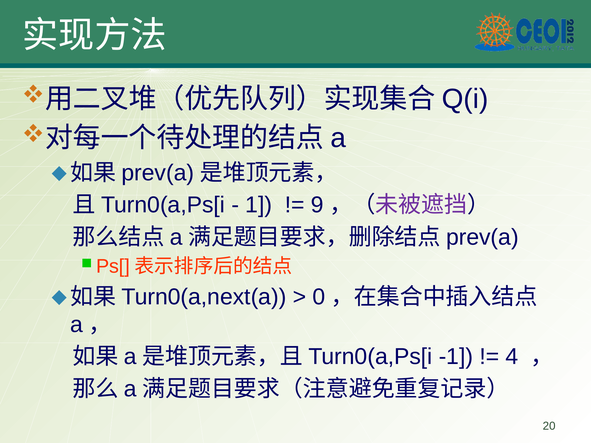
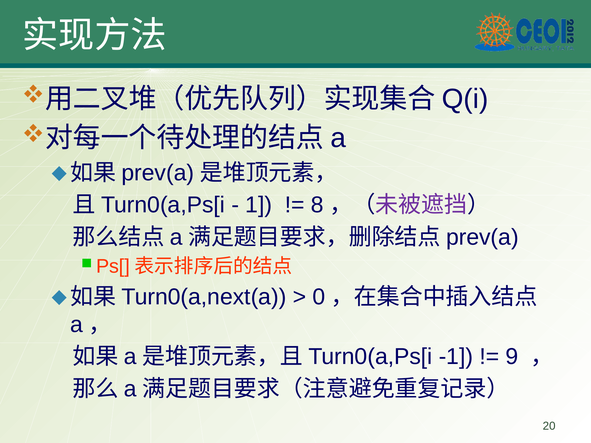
9: 9 -> 8 (317, 205)
4: 4 -> 9 (512, 357)
